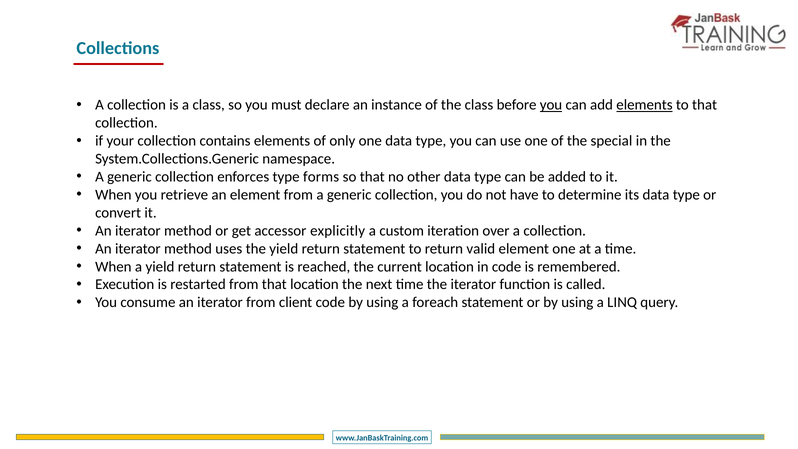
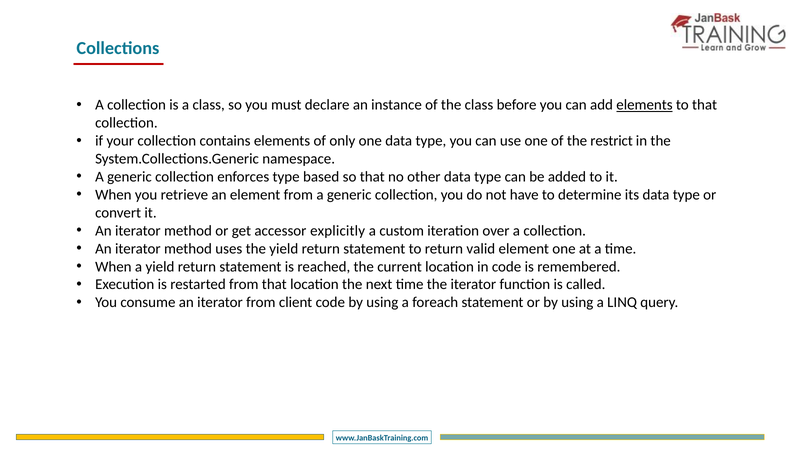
you underline: present -> none (551, 105)
special: special -> restrict (612, 141)
forms: forms -> based (321, 177)
